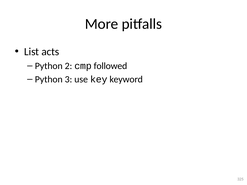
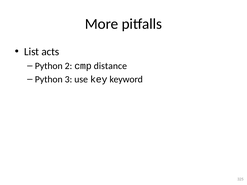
followed: followed -> distance (110, 66)
